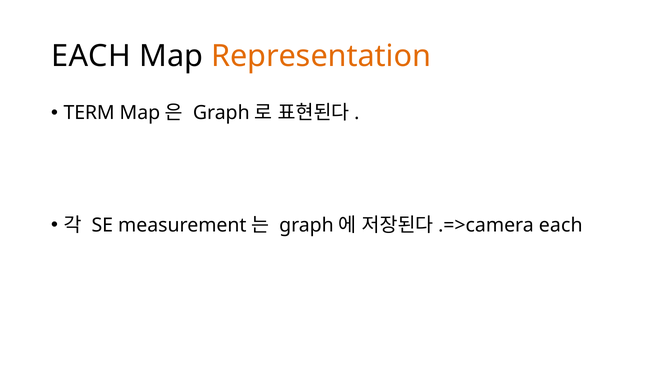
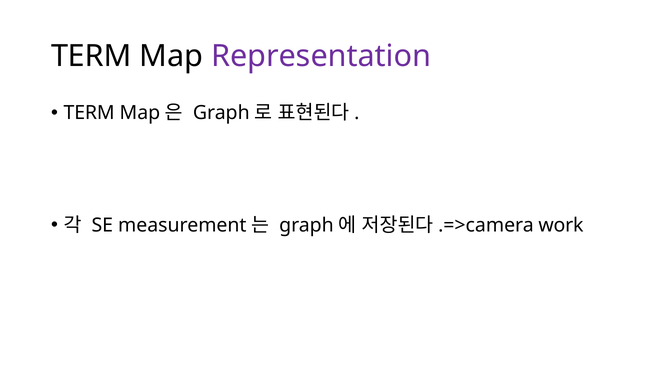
EACH: EACH -> TERM (91, 56)
Representation colour: orange -> purple (321, 56)
each: each -> work (561, 225)
